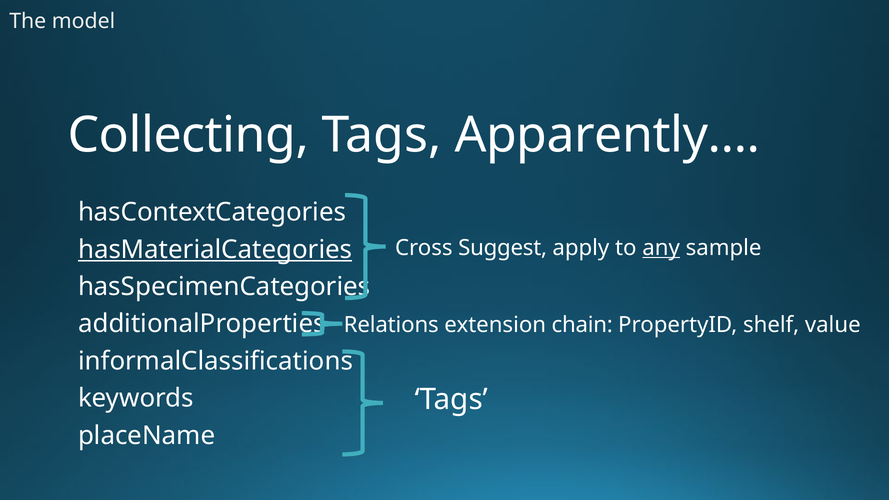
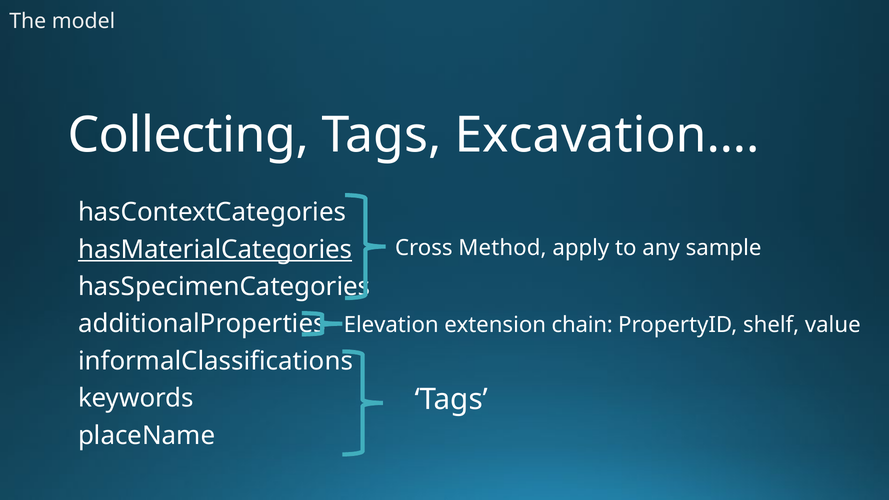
Apparently…: Apparently… -> Excavation… (607, 135)
Suggest: Suggest -> Method (502, 248)
any underline: present -> none (661, 248)
Relations: Relations -> Elevation (391, 325)
